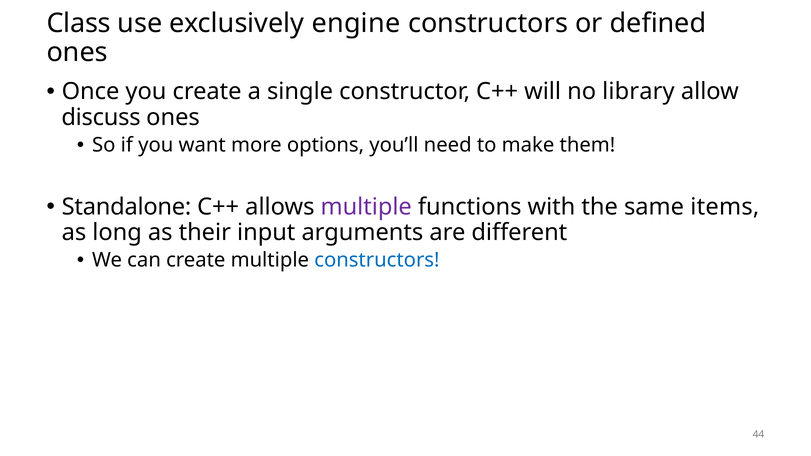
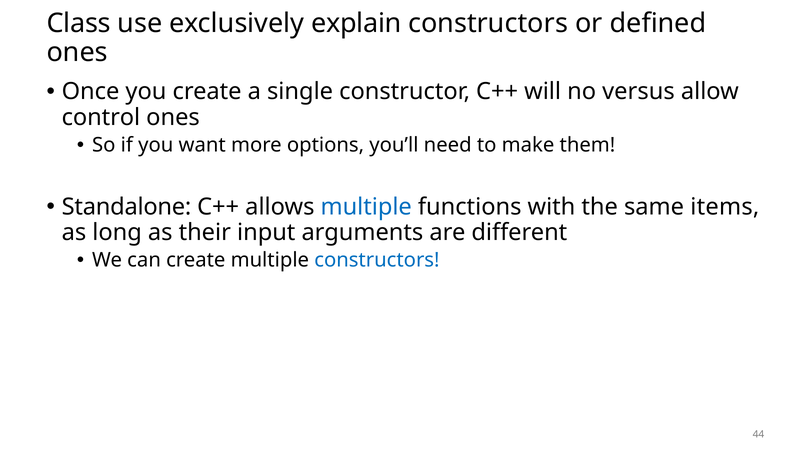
engine: engine -> explain (356, 23)
library: library -> versus (638, 92)
discuss: discuss -> control (101, 117)
multiple colour: purple -> blue (366, 207)
